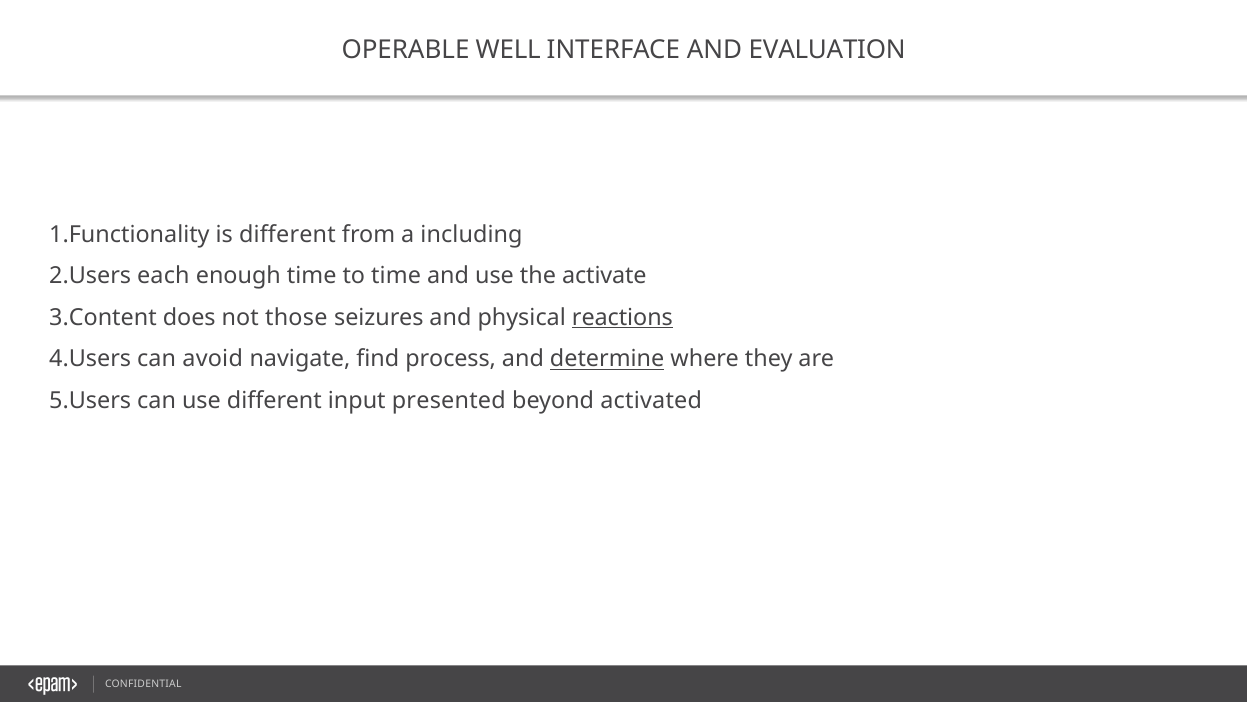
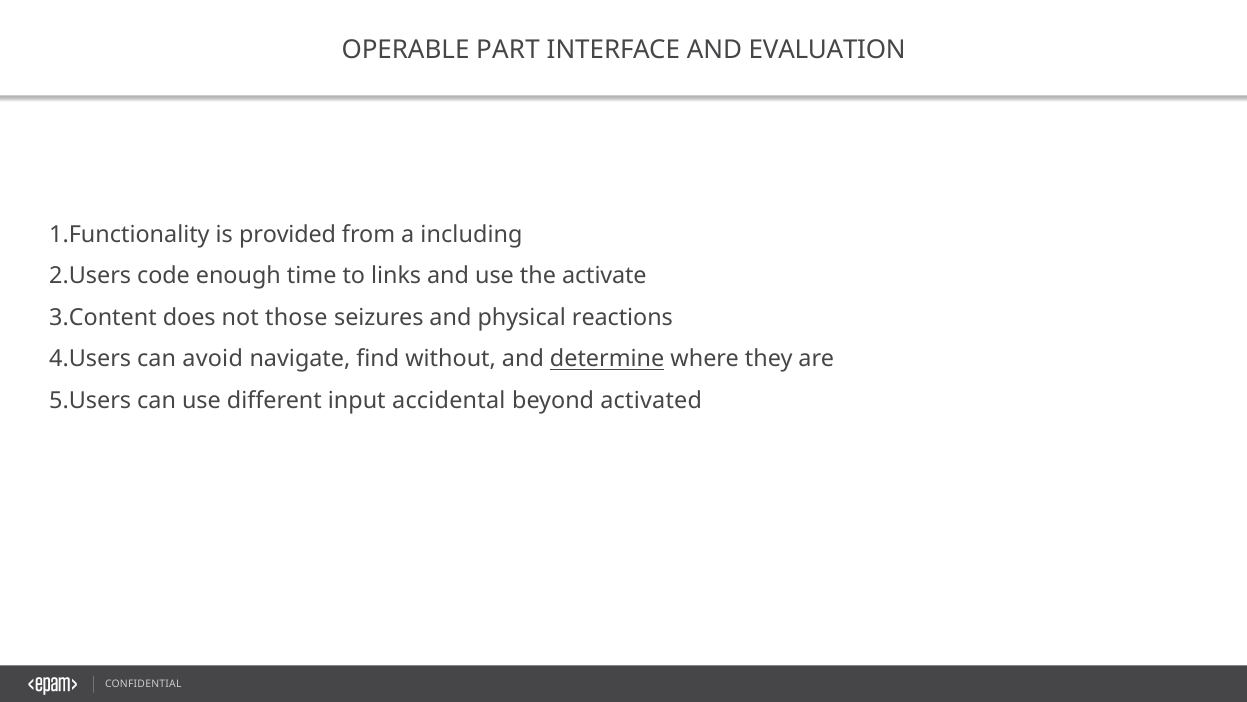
WELL: WELL -> PART (508, 50)
is different: different -> provided (288, 234)
each: each -> code (163, 276)
to time: time -> links (396, 276)
reactions underline: present -> none (622, 317)
process: process -> without (451, 359)
presented: presented -> accidental (449, 400)
